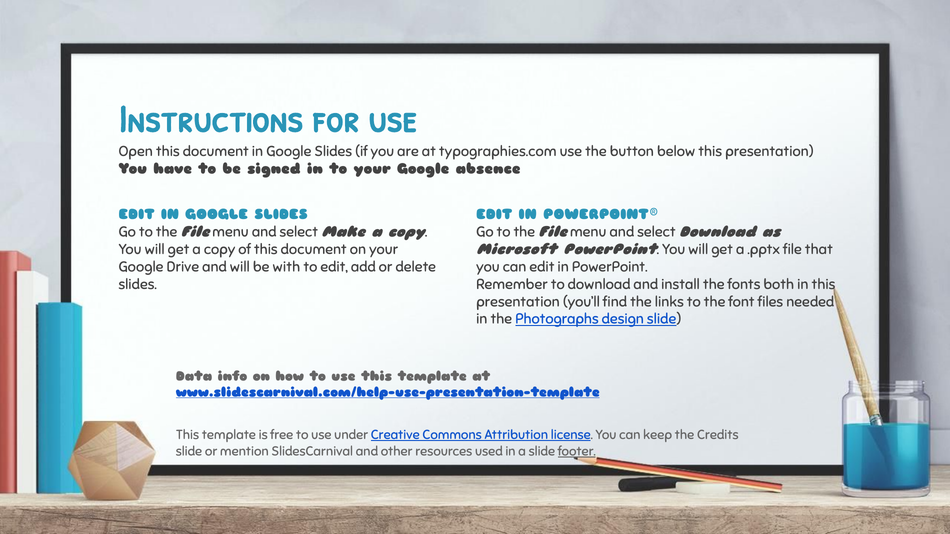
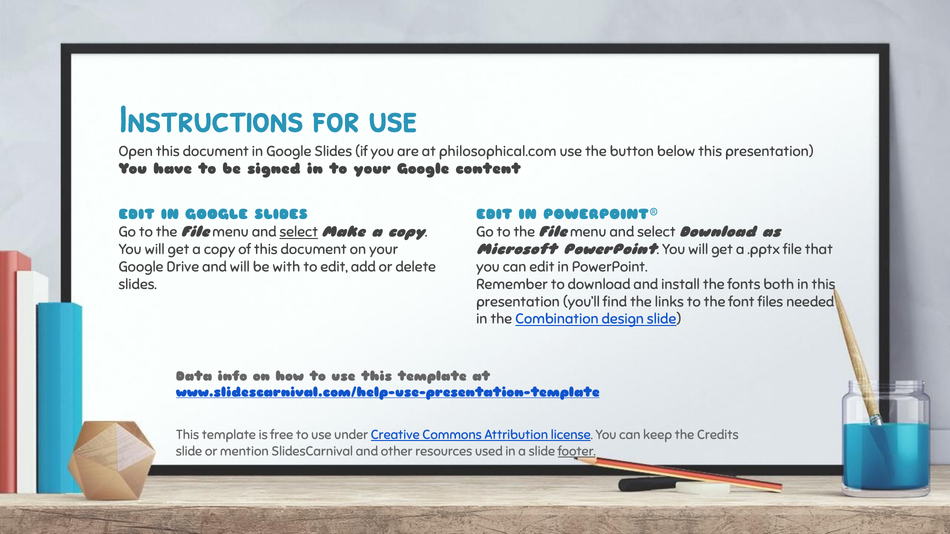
typographies.com: typographies.com -> philosophical.com (498, 152)
absence: absence -> content (488, 169)
select underline: none -> present (299, 232)
Photographs: Photographs -> Combination (557, 319)
